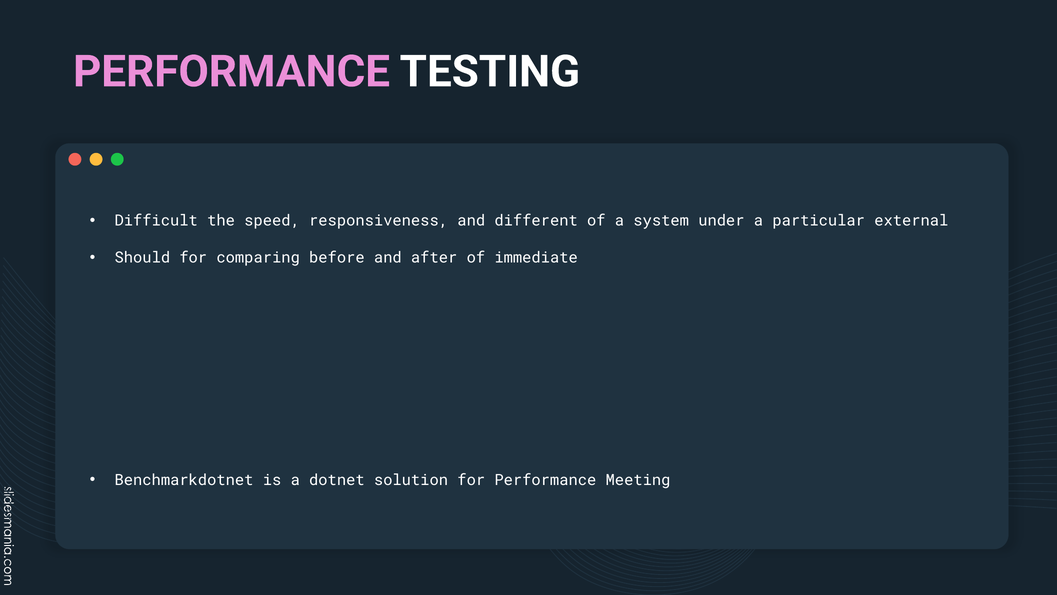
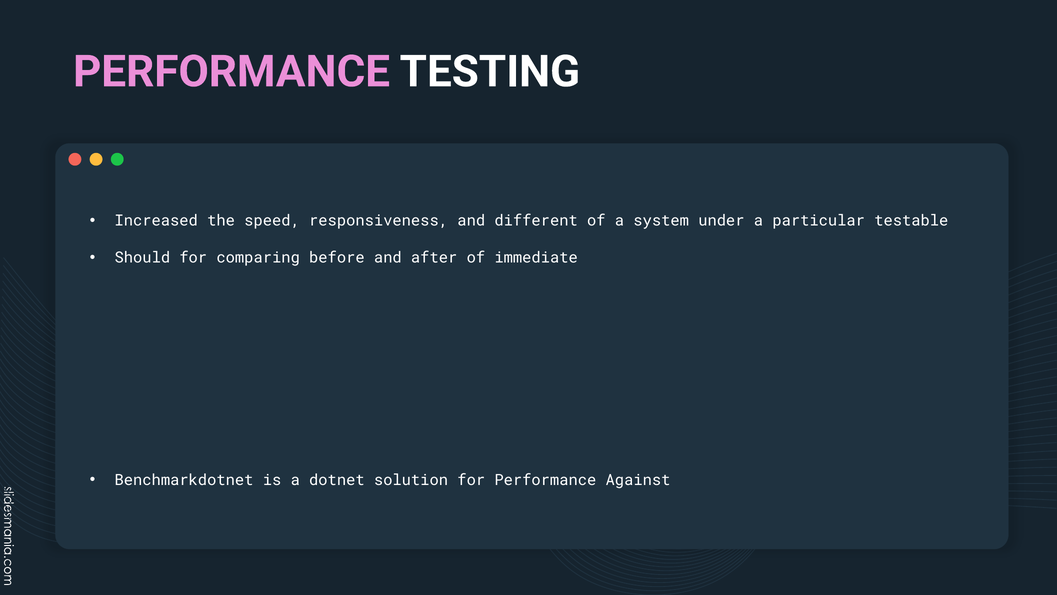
Difficult: Difficult -> Increased (156, 221)
external: external -> testable (911, 221)
Meeting: Meeting -> Against (638, 480)
